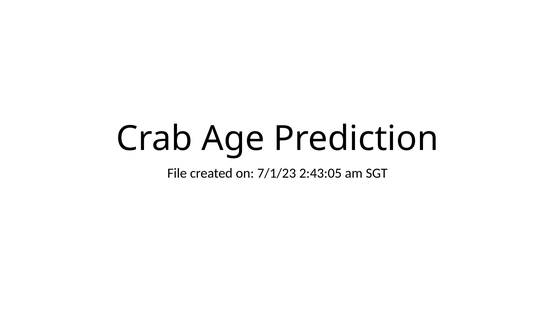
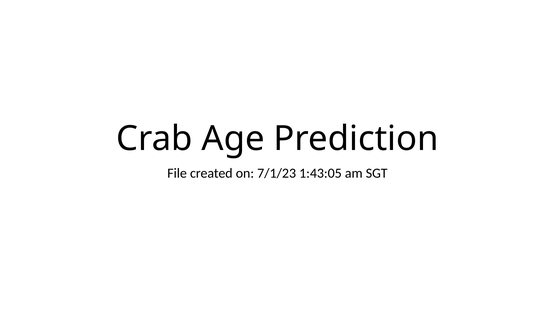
2:43:05: 2:43:05 -> 1:43:05 (320, 173)
